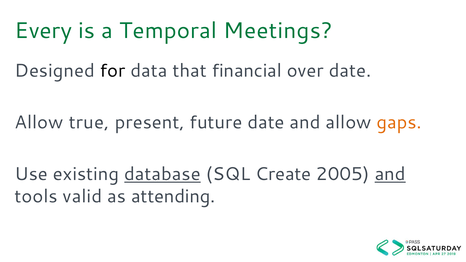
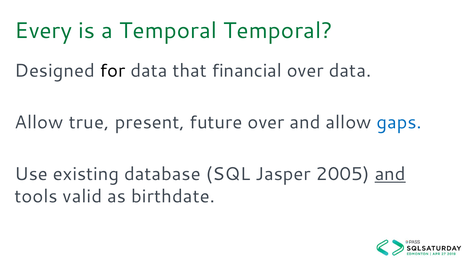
Temporal Meetings: Meetings -> Temporal (278, 31)
over date: date -> data (350, 71)
future date: date -> over (266, 122)
gaps colour: orange -> blue (399, 122)
database underline: present -> none (162, 174)
Create: Create -> Jasper (283, 174)
attending: attending -> birthdate (173, 196)
